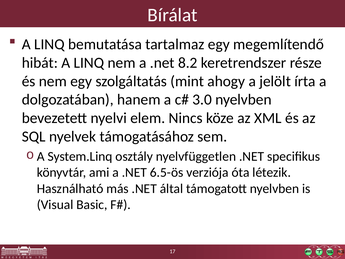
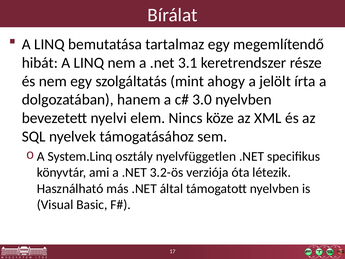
8.2: 8.2 -> 3.1 (188, 63)
6.5-ös: 6.5-ös -> 3.2-ös (167, 172)
